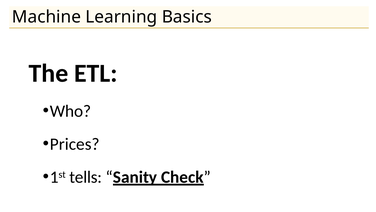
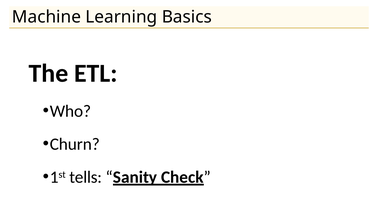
Prices: Prices -> Churn (75, 144)
